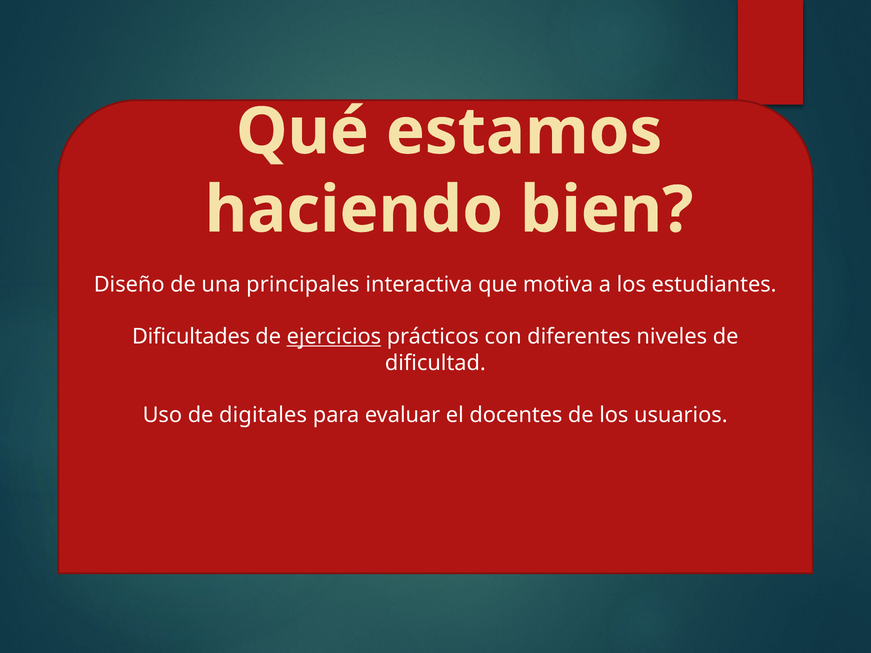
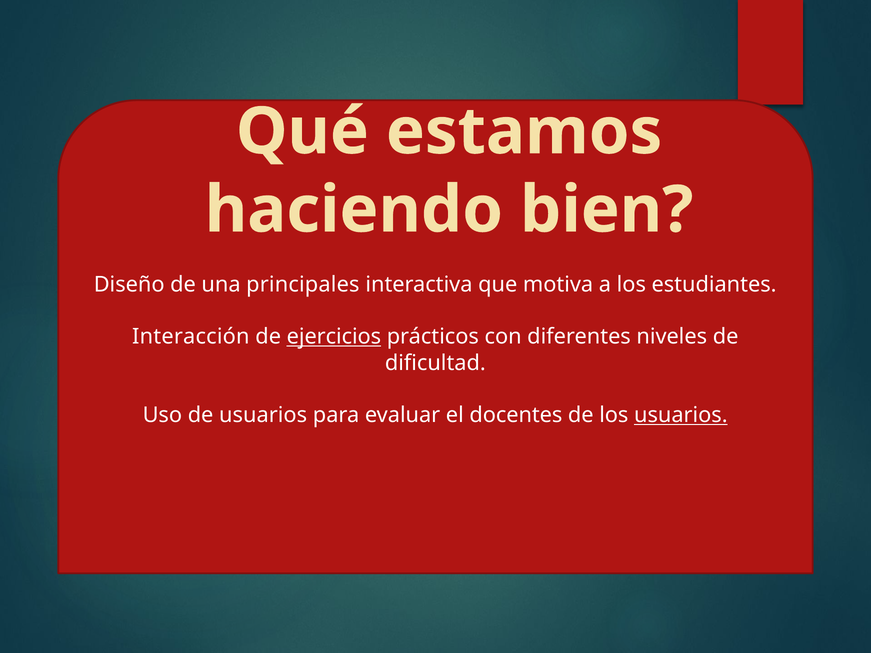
Dificultades: Dificultades -> Interacción (191, 337)
de digitales: digitales -> usuarios (263, 415)
usuarios underline: none -> present (681, 415)
